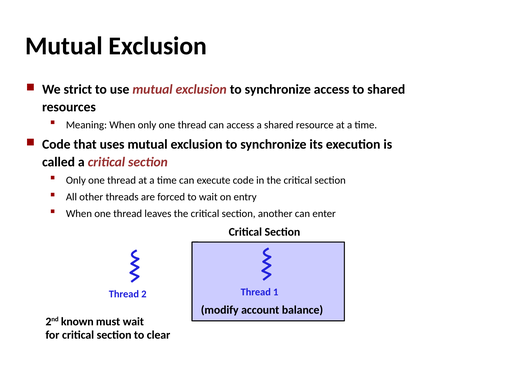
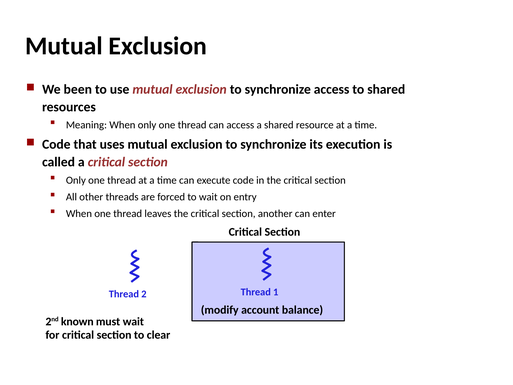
strict: strict -> been (78, 89)
